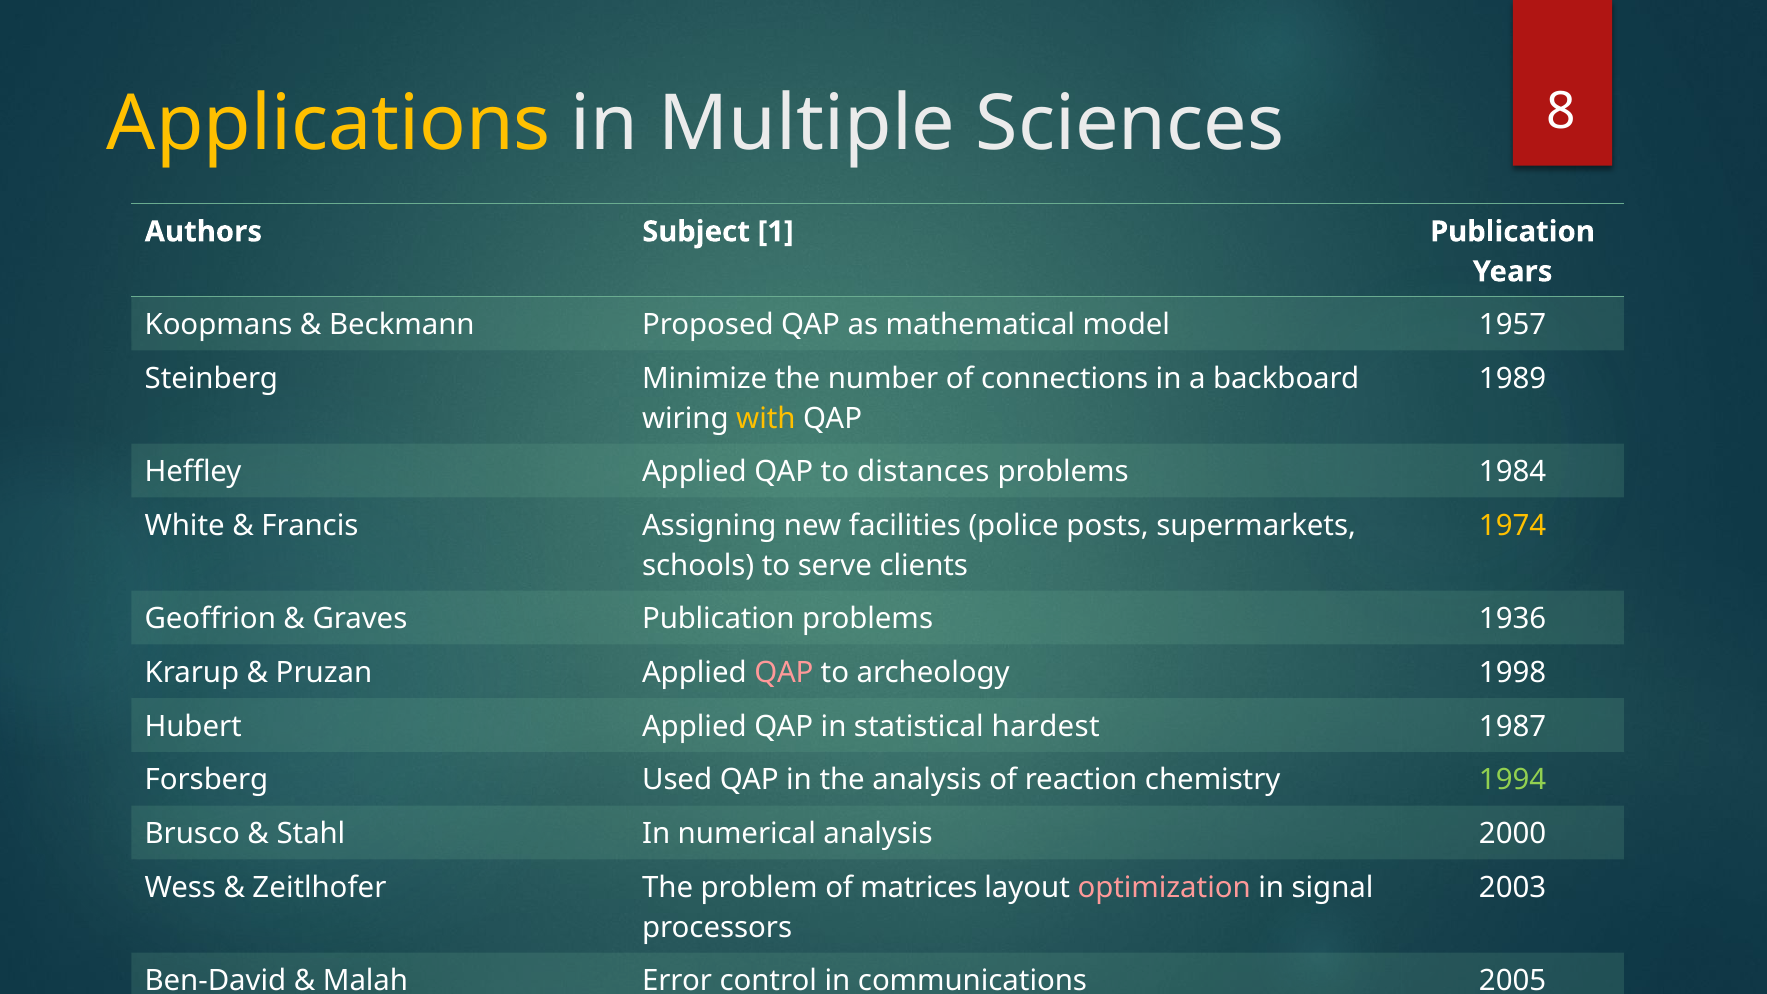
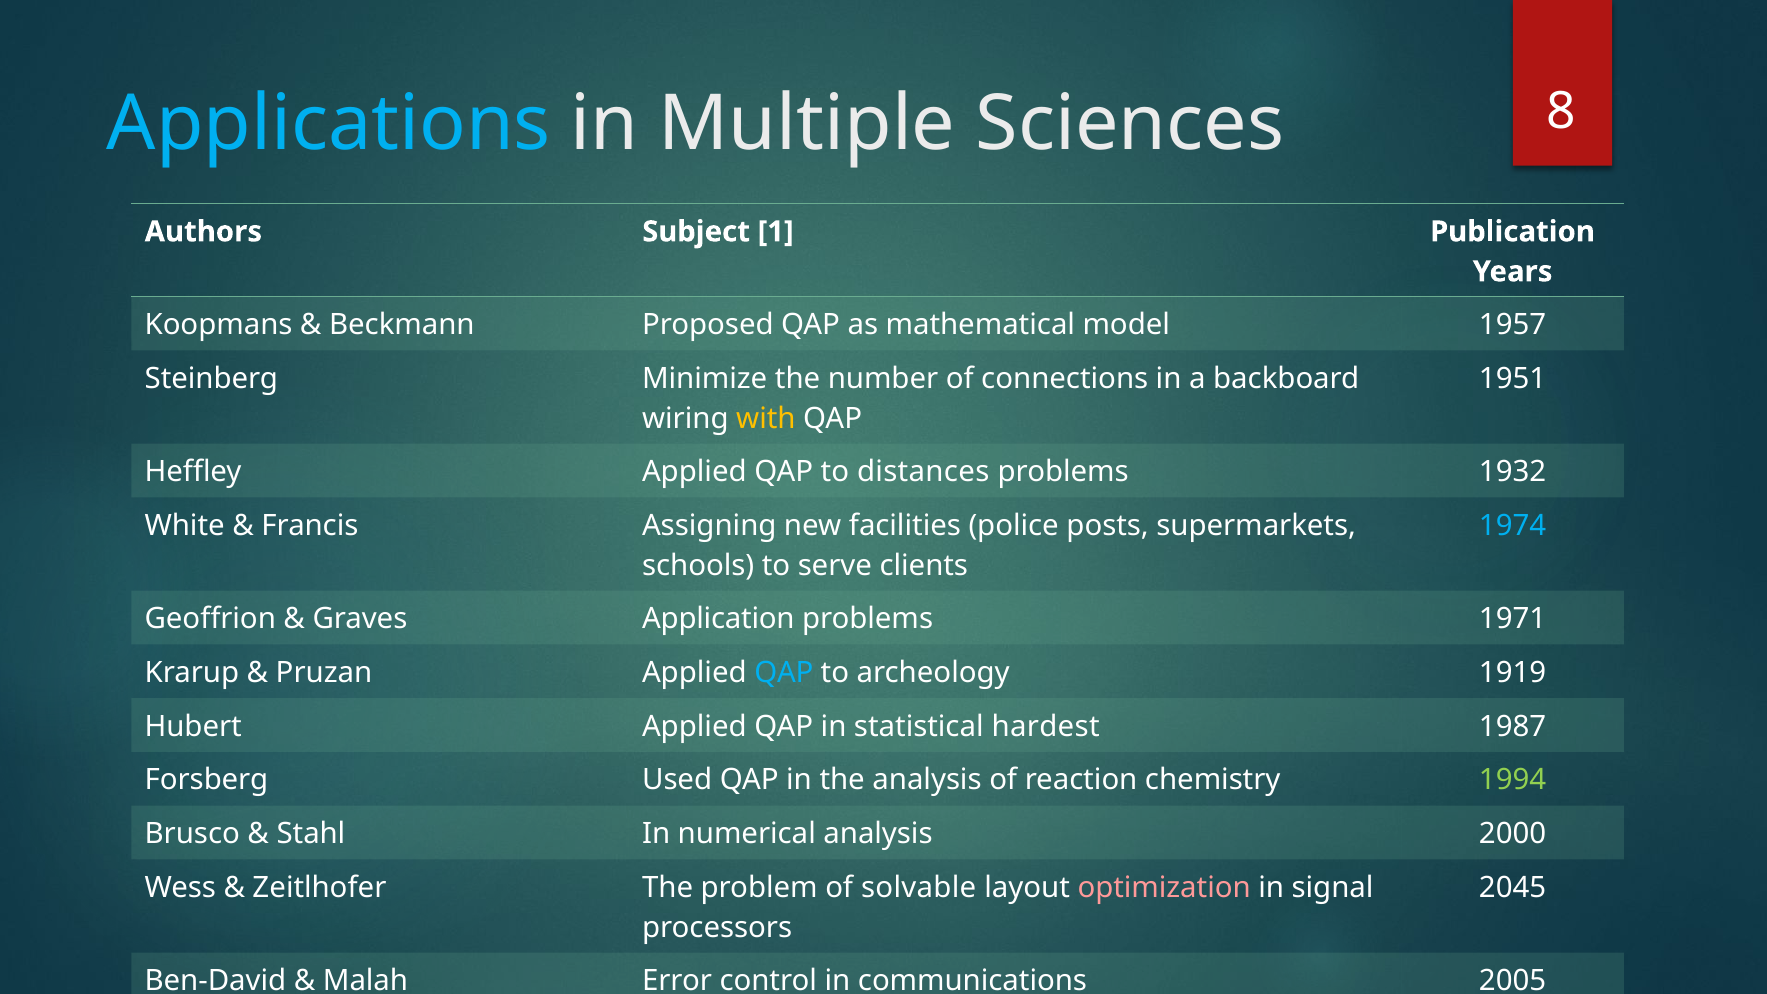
Applications colour: yellow -> light blue (329, 124)
1989: 1989 -> 1951 (1513, 379)
1984: 1984 -> 1932 (1513, 472)
1974 colour: yellow -> light blue (1513, 526)
Graves Publication: Publication -> Application (718, 619)
1936: 1936 -> 1971 (1513, 619)
QAP colour: pink -> light blue (784, 673)
1998: 1998 -> 1919 (1513, 673)
matrices: matrices -> solvable (919, 888)
2003: 2003 -> 2045 (1513, 888)
